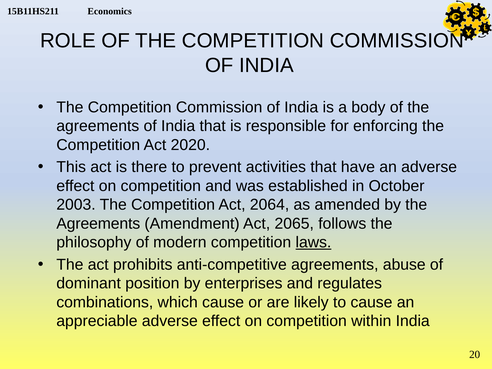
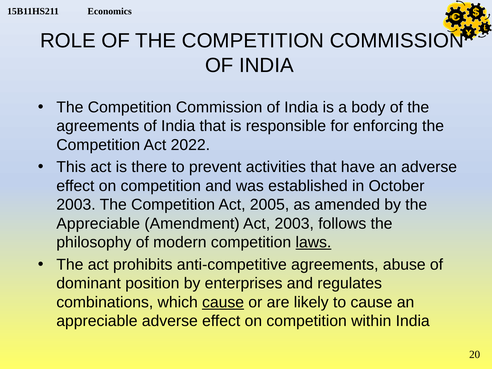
2020: 2020 -> 2022 (190, 145)
2064: 2064 -> 2005 (270, 205)
Agreements: Agreements -> Appreciable (98, 224)
Act 2065: 2065 -> 2003 (294, 224)
cause underline: none -> present (223, 302)
